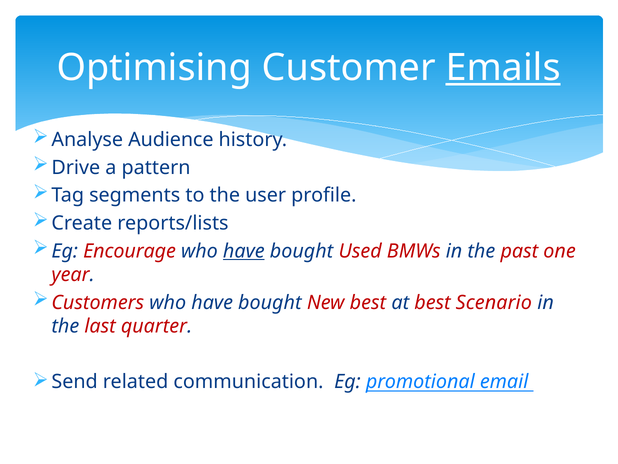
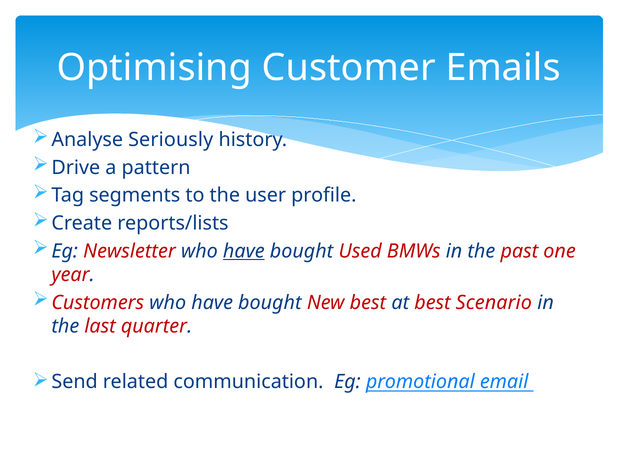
Emails underline: present -> none (503, 68)
Audience: Audience -> Seriously (171, 140)
Encourage: Encourage -> Newsletter (129, 251)
